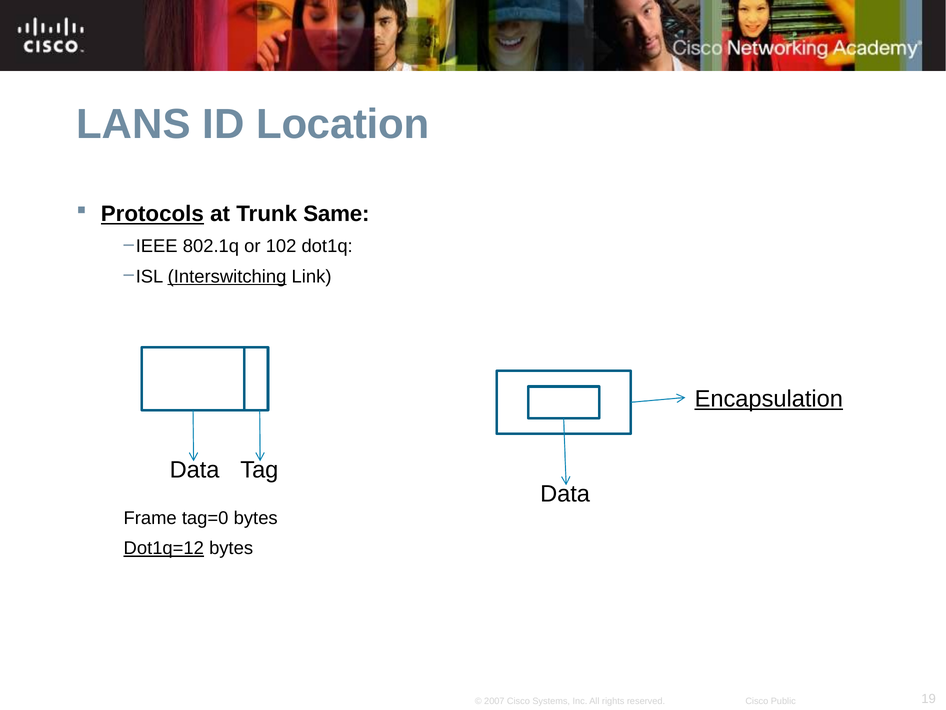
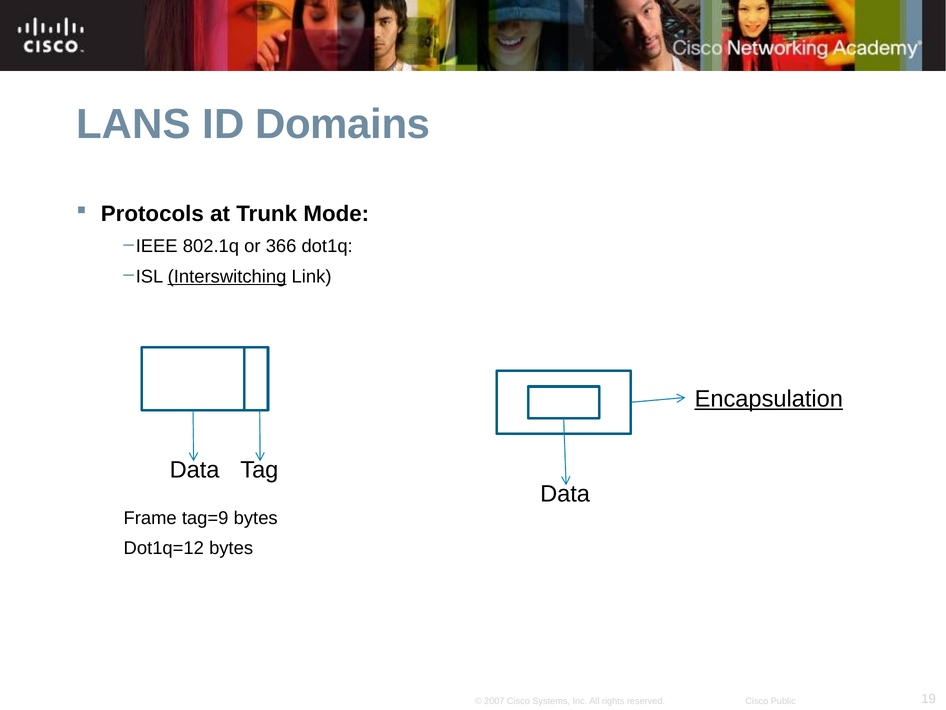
Location: Location -> Domains (343, 124)
Protocols underline: present -> none (152, 214)
Same: Same -> Mode (336, 214)
102: 102 -> 366 (281, 246)
tag=0: tag=0 -> tag=9 (205, 518)
Dot1q=12 underline: present -> none (164, 548)
